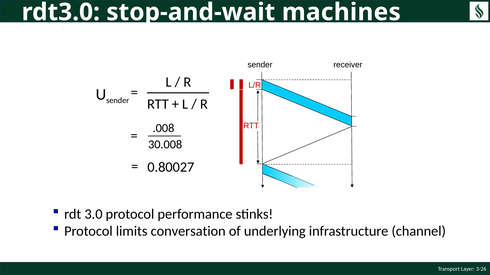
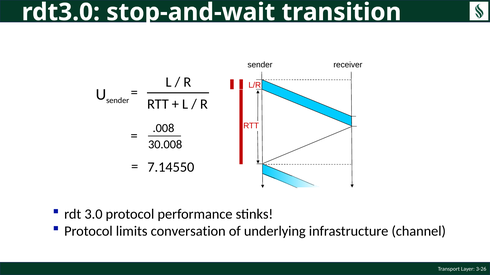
machines: machines -> transition (342, 12)
0.80027: 0.80027 -> 7.14550 (171, 168)
